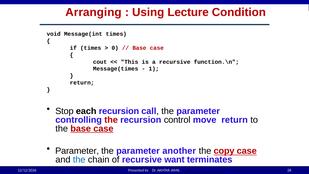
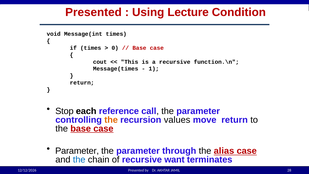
Arranging: Arranging -> Presented (93, 12)
each recursion: recursion -> reference (119, 111)
the colour: red -> orange (111, 120)
control: control -> values (177, 120)
another: another -> through (179, 151)
copy: copy -> alias (224, 151)
